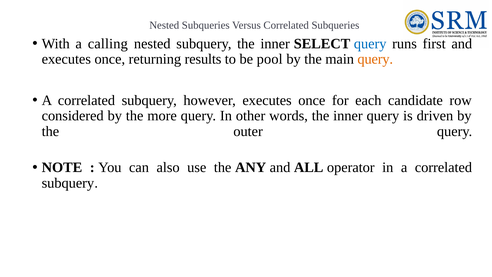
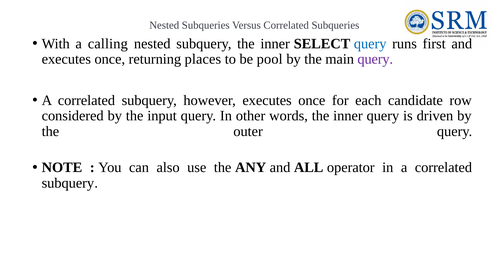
results: results -> places (203, 59)
query colour: orange -> purple (375, 59)
more: more -> input (162, 116)
